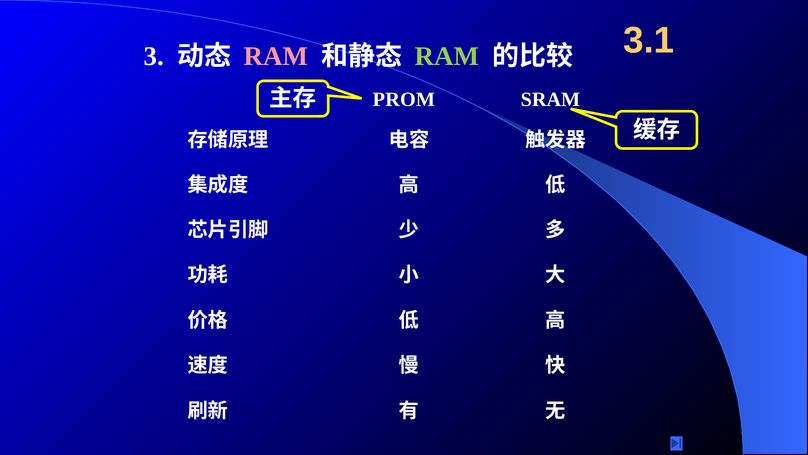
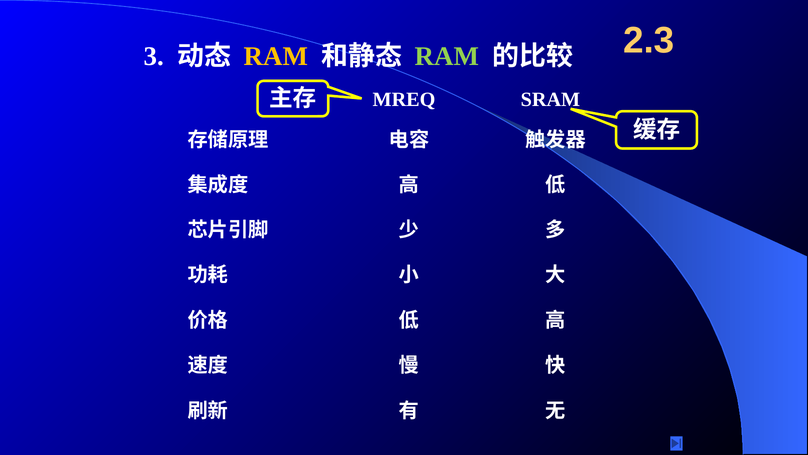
3.1: 3.1 -> 2.3 (649, 40)
RAM colour: pink -> yellow (276, 56)
PROM: PROM -> MREQ (404, 99)
